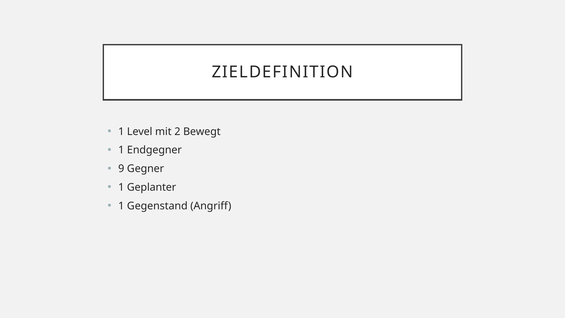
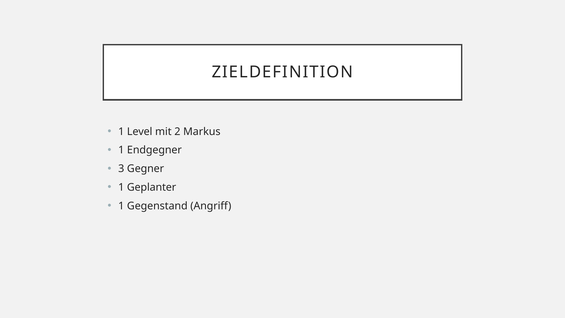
Bewegt: Bewegt -> Markus (202, 131)
9: 9 -> 3 (121, 169)
